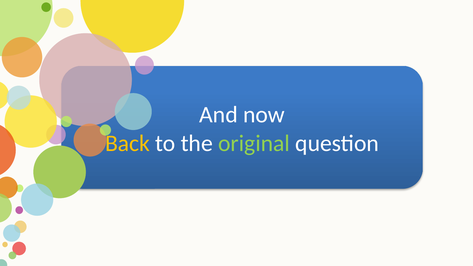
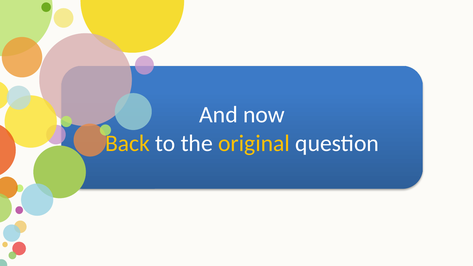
original colour: light green -> yellow (254, 143)
